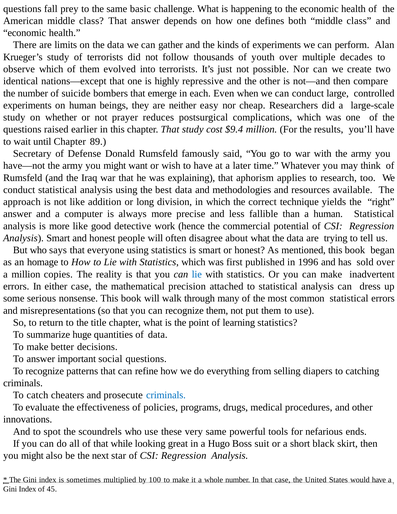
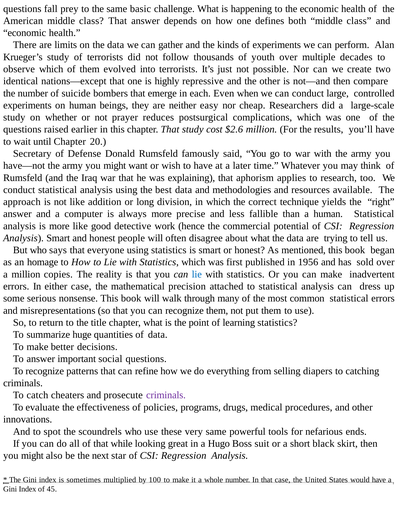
$9.4: $9.4 -> $2.6 (234, 129)
89: 89 -> 20 (98, 141)
1996: 1996 -> 1956 (308, 262)
criminals colour: blue -> purple (166, 395)
